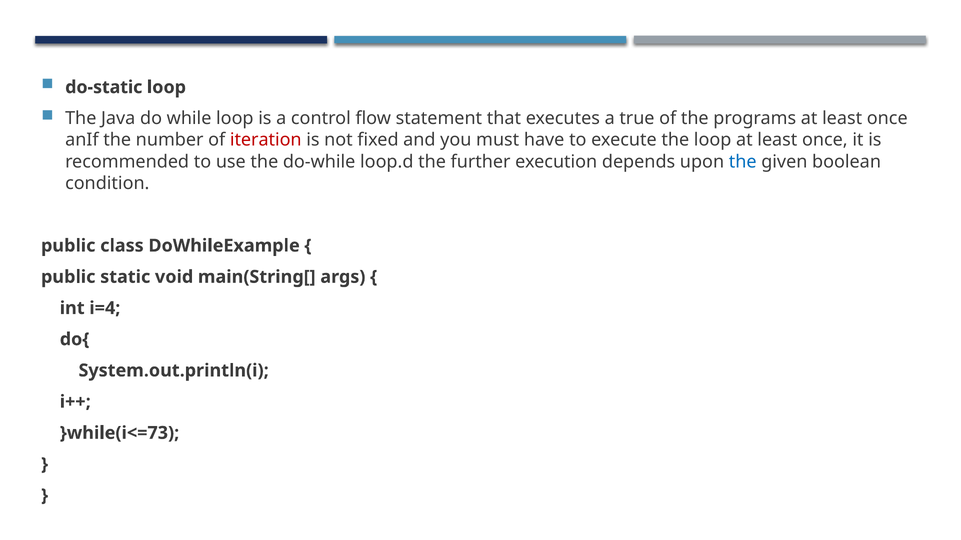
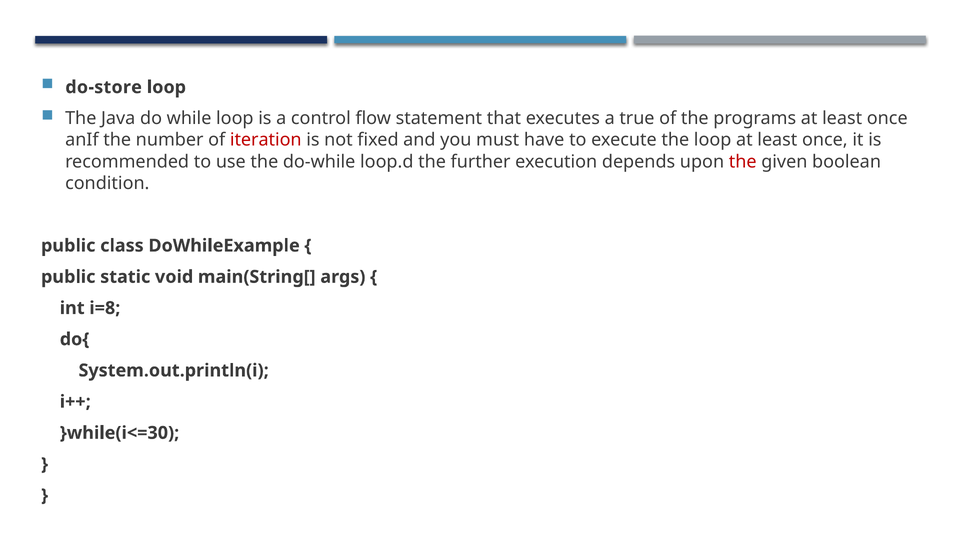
do-static: do-static -> do-store (104, 87)
the colour: blue -> red (743, 162)
i=4: i=4 -> i=8 (105, 308)
}while(i<=73: }while(i<=73 -> }while(i<=30 (120, 433)
